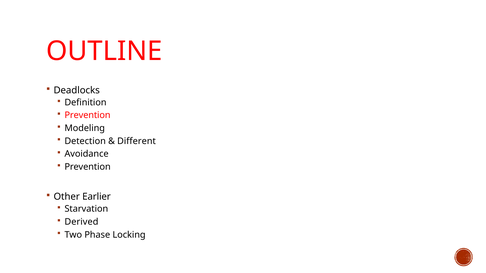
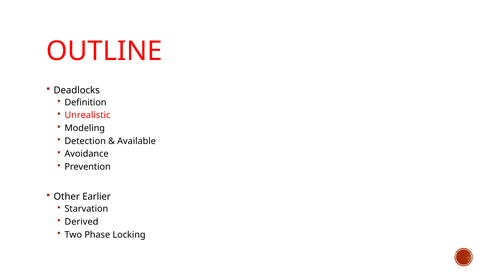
Prevention: Prevention -> Unrealistic (87, 115)
Different: Different -> Available (137, 141)
